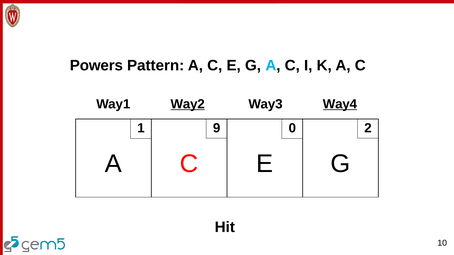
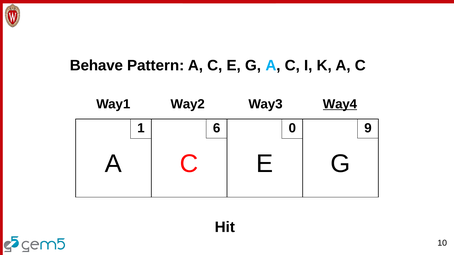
Powers: Powers -> Behave (96, 66)
Way2 underline: present -> none (188, 104)
9: 9 -> 6 (217, 128)
2: 2 -> 9 (368, 128)
